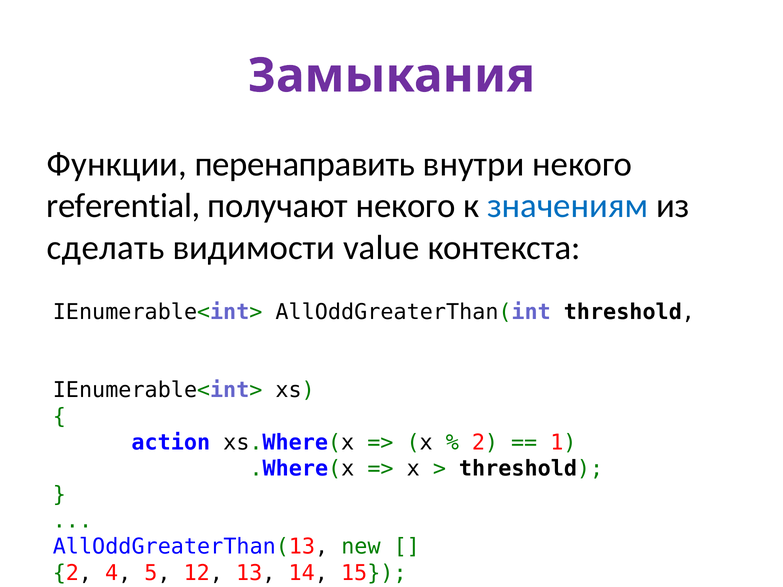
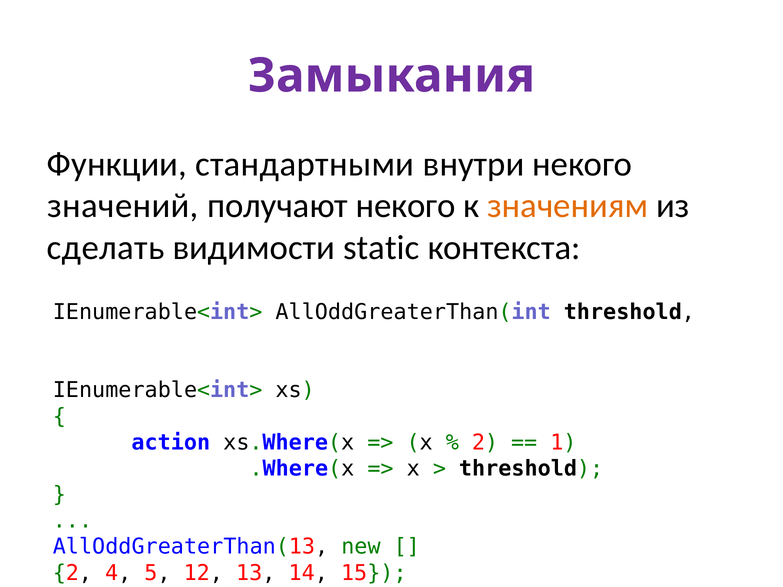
перенаправить: перенаправить -> стандартными (305, 164)
referential: referential -> значений (123, 206)
значениям colour: blue -> orange (568, 206)
value: value -> static (381, 248)
